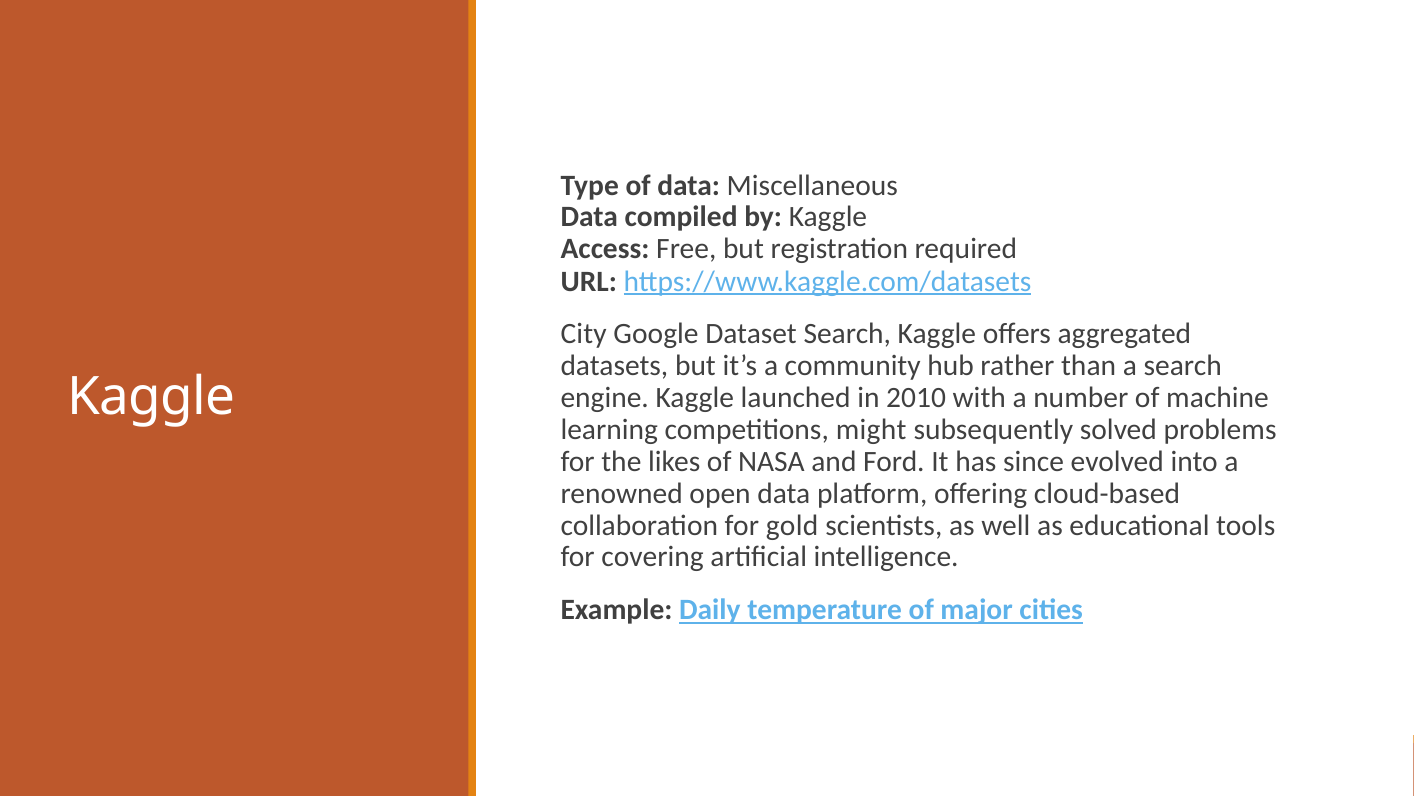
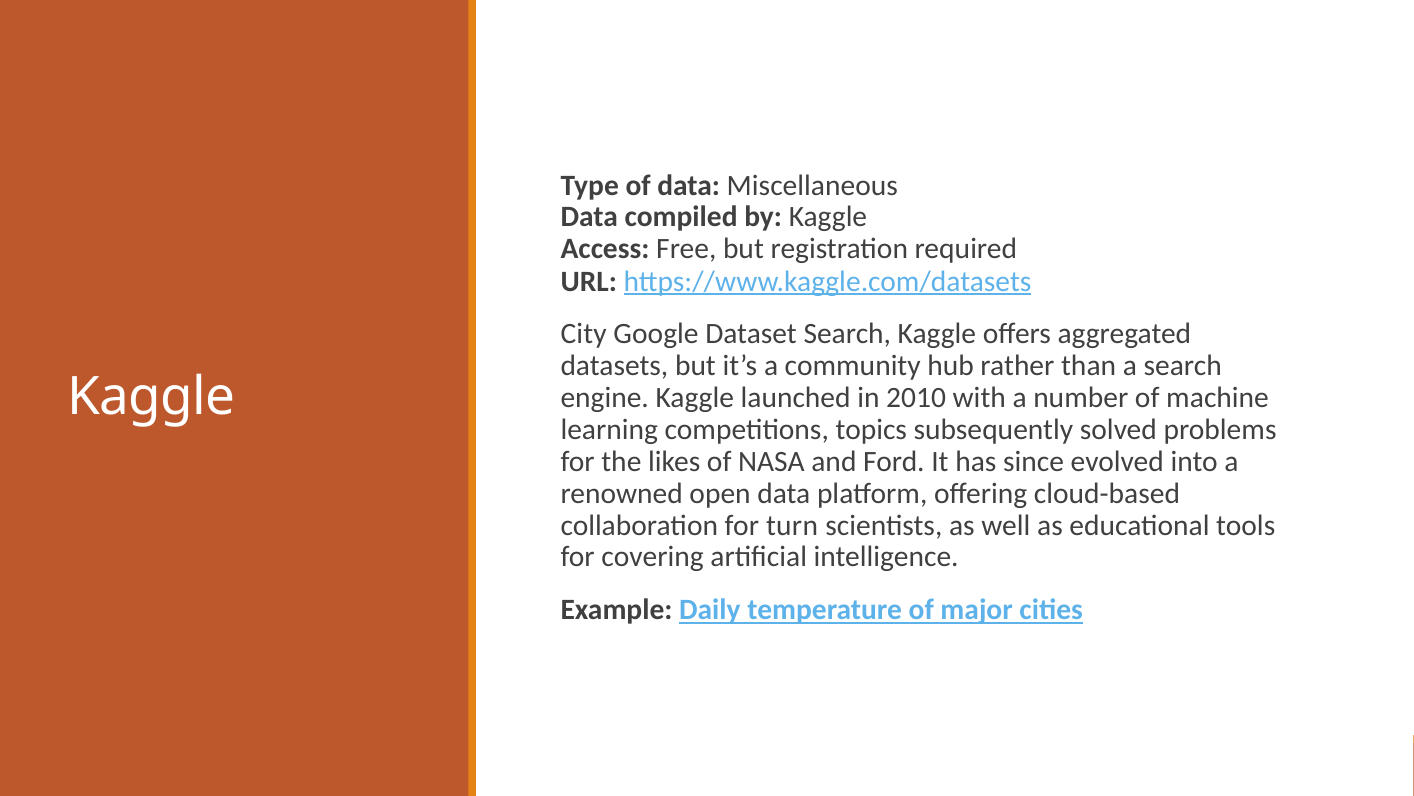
might: might -> topics (871, 429)
gold: gold -> turn (792, 525)
